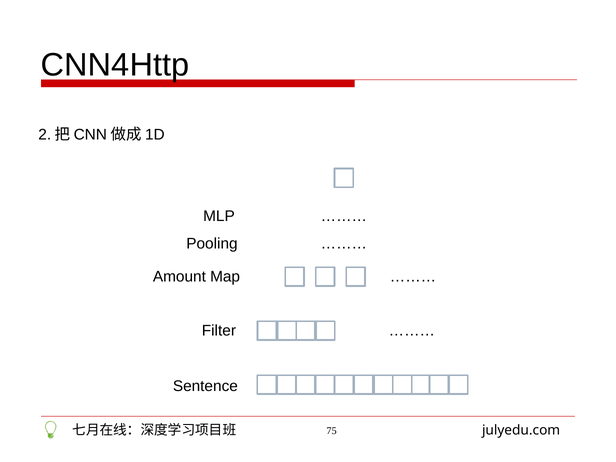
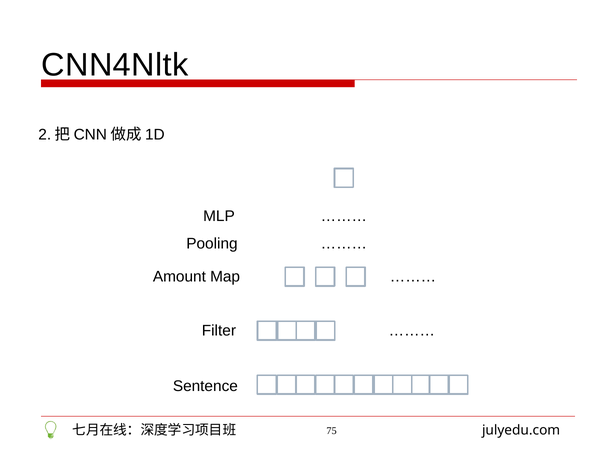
CNN4Http: CNN4Http -> CNN4Nltk (115, 65)
